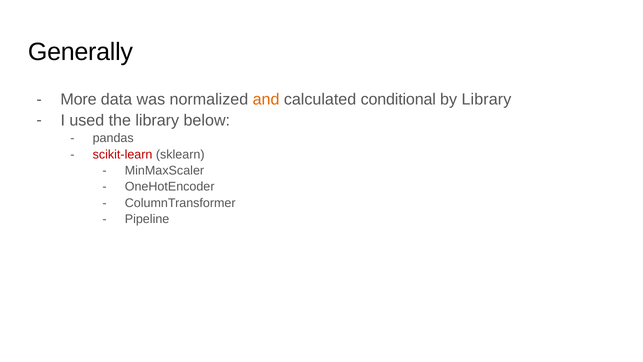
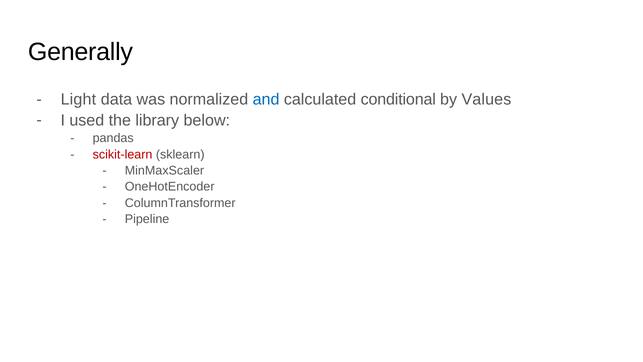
More: More -> Light (78, 99)
and colour: orange -> blue (266, 99)
by Library: Library -> Values (486, 99)
